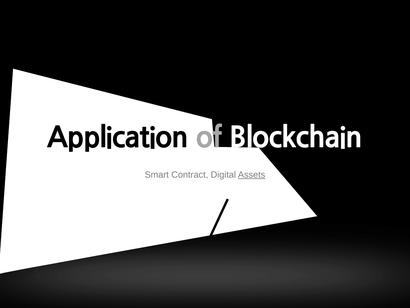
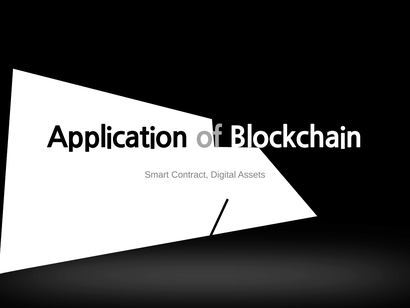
Assets underline: present -> none (252, 174)
